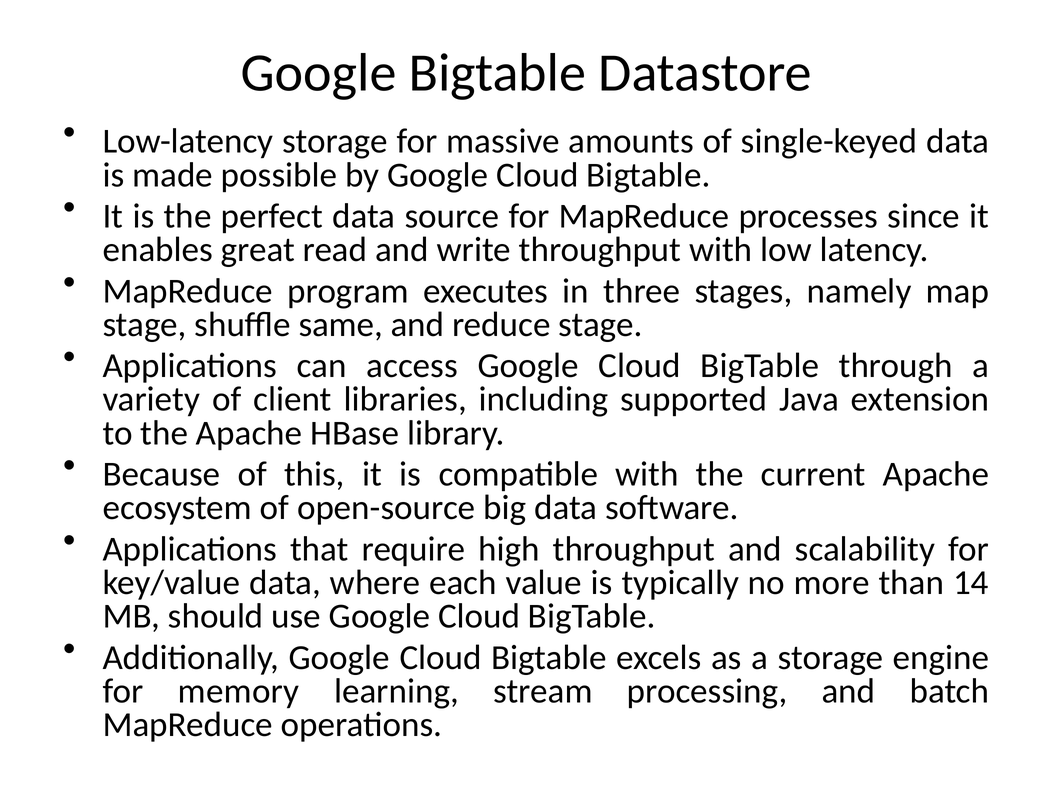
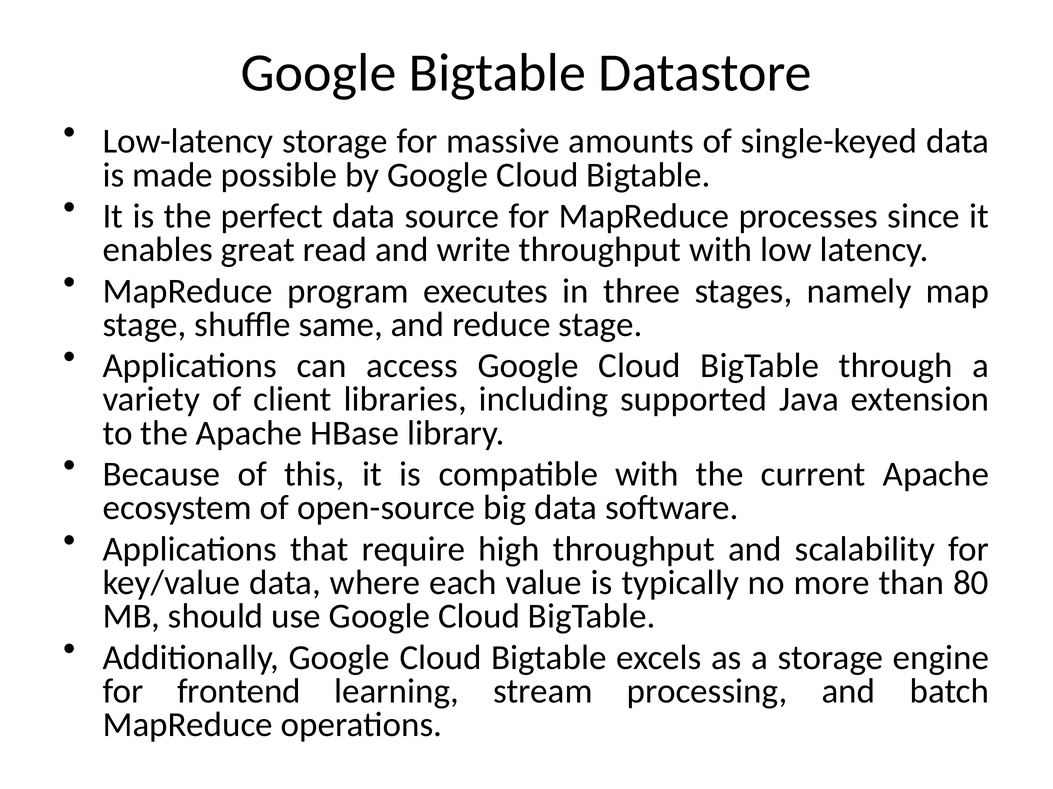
14: 14 -> 80 (971, 583)
memory: memory -> frontend (239, 692)
